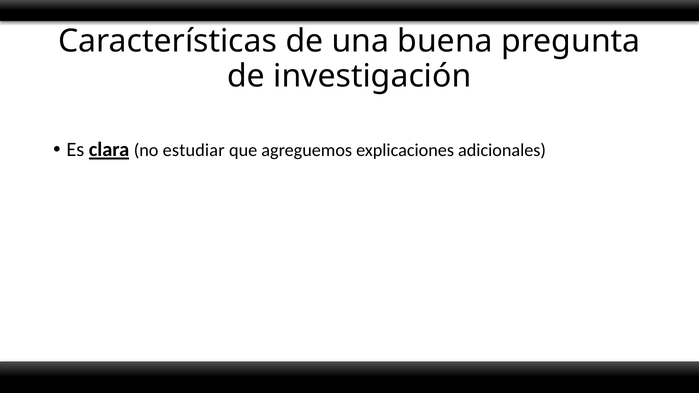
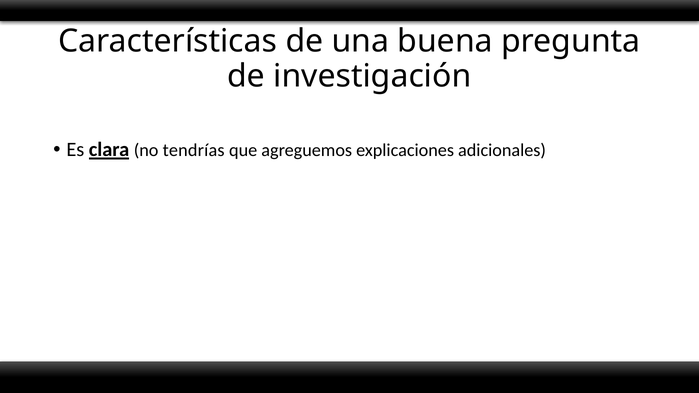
estudiar: estudiar -> tendrías (194, 151)
